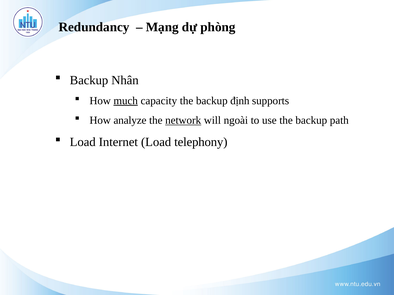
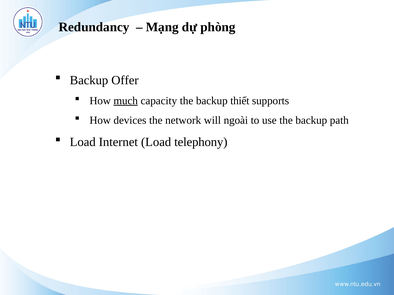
Nhân: Nhân -> Offer (125, 80)
định: định -> thiết (240, 101)
analyze: analyze -> devices (130, 121)
network underline: present -> none (183, 121)
